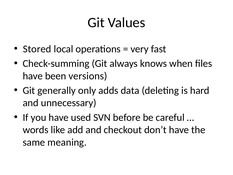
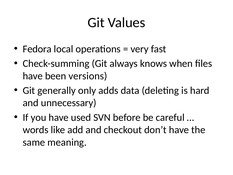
Stored: Stored -> Fedora (37, 49)
